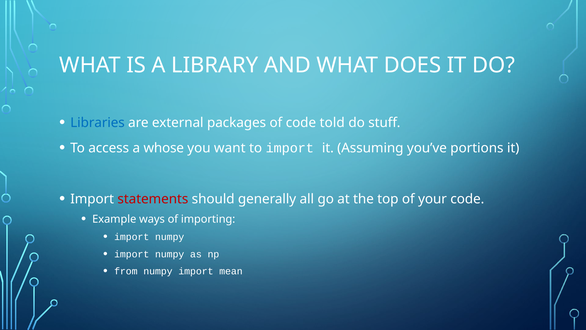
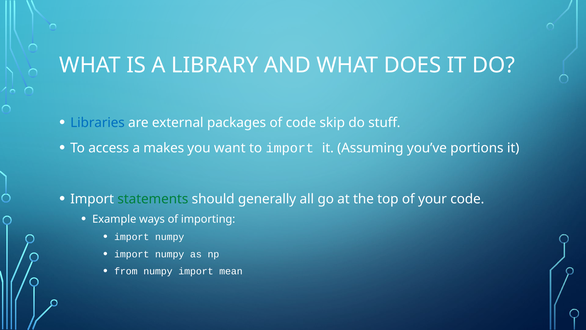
told: told -> skip (332, 123)
whose: whose -> makes (164, 148)
statements colour: red -> green (153, 199)
